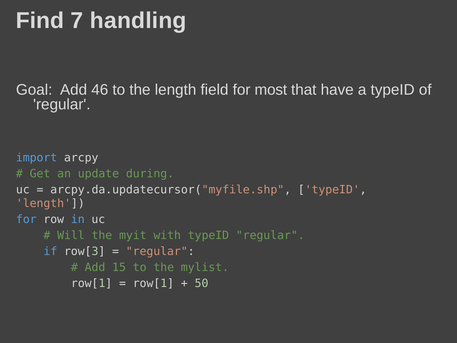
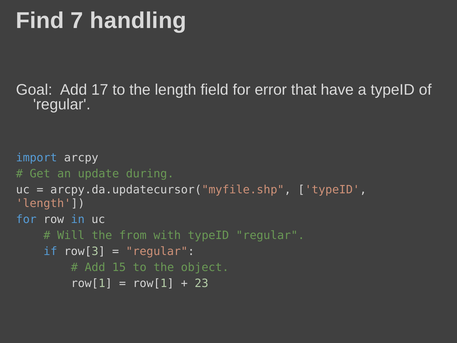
46: 46 -> 17 (100, 90)
most: most -> error (271, 90)
myit: myit -> from (133, 235)
mylist: mylist -> object (205, 267)
50: 50 -> 23 (202, 283)
